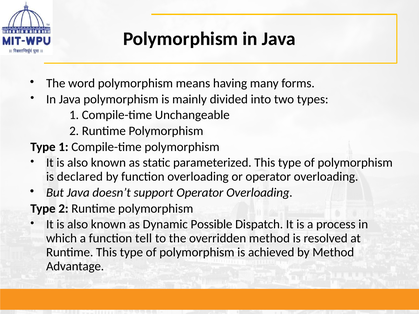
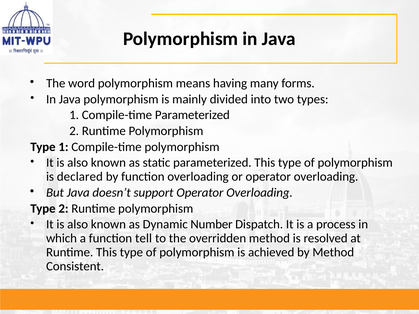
Compile-time Unchangeable: Unchangeable -> Parameterized (192, 115)
Possible: Possible -> Number (212, 225)
Advantage: Advantage -> Consistent (75, 267)
